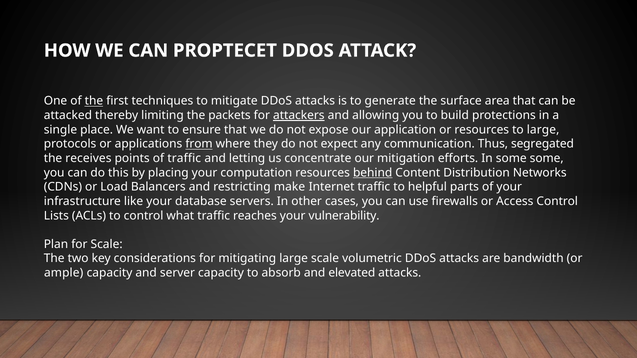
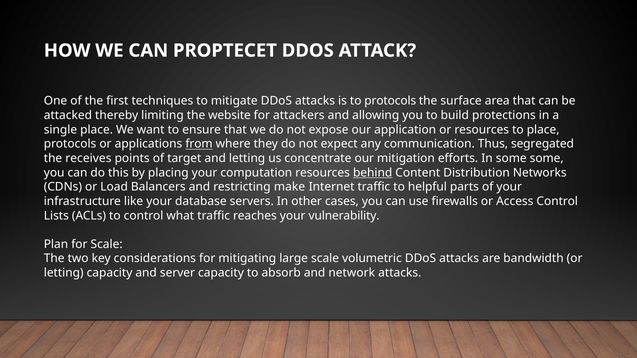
the underline: present -> none (94, 101)
to generate: generate -> protocols (390, 101)
packets: packets -> website (230, 115)
attackers underline: present -> none (299, 115)
to large: large -> place (543, 130)
of traffic: traffic -> target (184, 158)
ample: ample -> letting (64, 273)
elevated: elevated -> network (352, 273)
